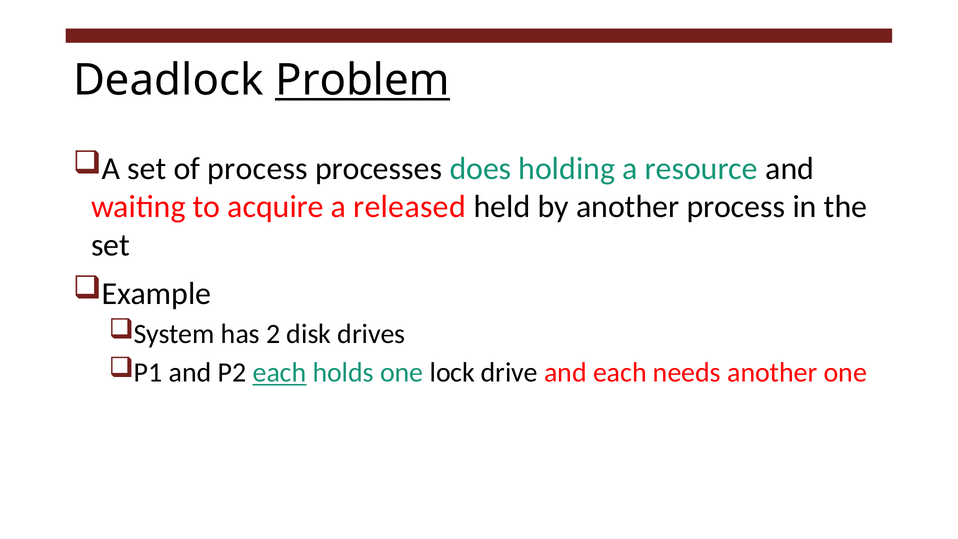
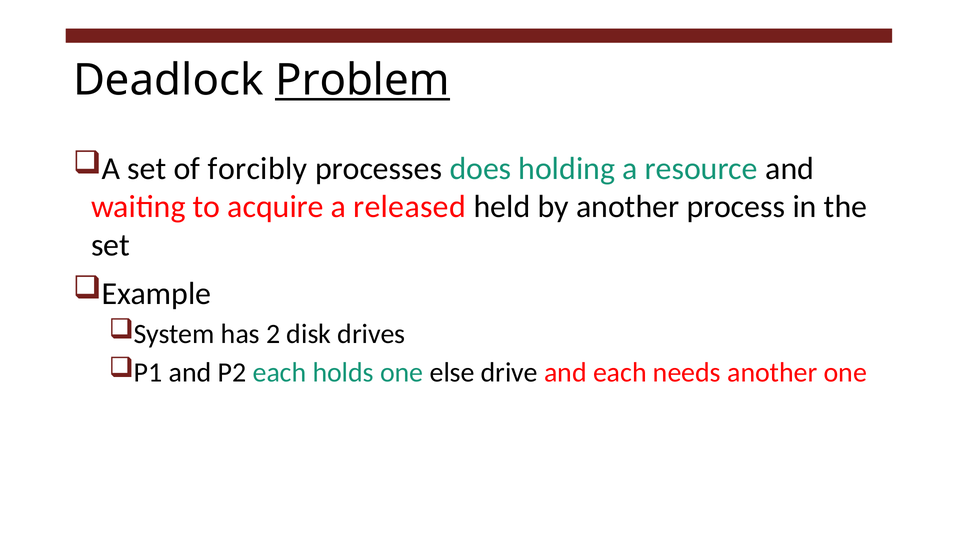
of process: process -> forcibly (258, 168)
each underline: present -> none (279, 373)
lock: lock -> else (452, 373)
